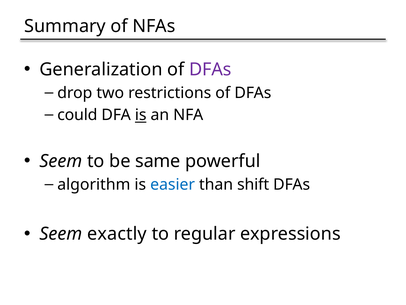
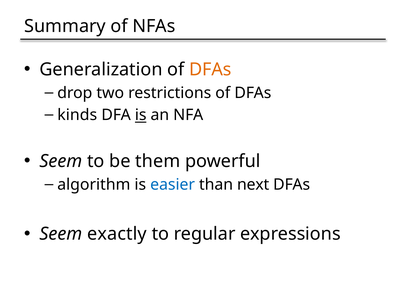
DFAs colour: purple -> orange (210, 69)
could: could -> kinds (77, 115)
same: same -> them (158, 161)
shift: shift -> next (253, 184)
